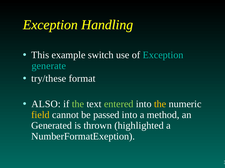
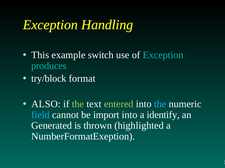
generate: generate -> produces (49, 66)
try/these: try/these -> try/block (49, 79)
the colour: yellow -> light blue (160, 104)
field colour: yellow -> light blue (40, 115)
passed: passed -> import (106, 115)
method: method -> identify (163, 115)
